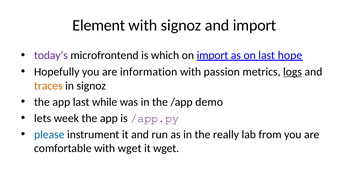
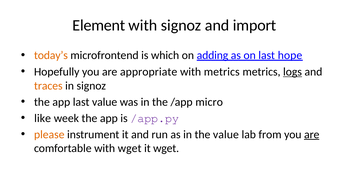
today’s colour: purple -> orange (51, 55)
on import: import -> adding (212, 55)
information: information -> appropriate (149, 72)
with passion: passion -> metrics (222, 72)
last while: while -> value (105, 102)
demo: demo -> micro (209, 102)
lets: lets -> like (43, 118)
please colour: blue -> orange (49, 135)
the really: really -> value (226, 135)
are underline: none -> present (312, 135)
